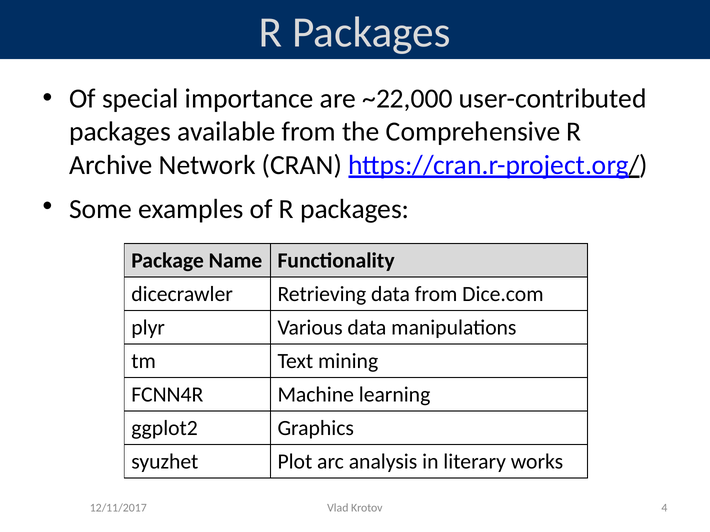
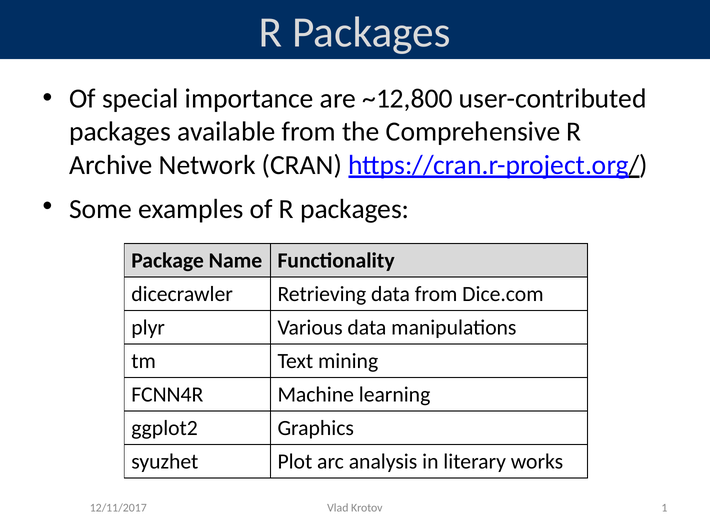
~22,000: ~22,000 -> ~12,800 (407, 99)
4: 4 -> 1 (664, 508)
